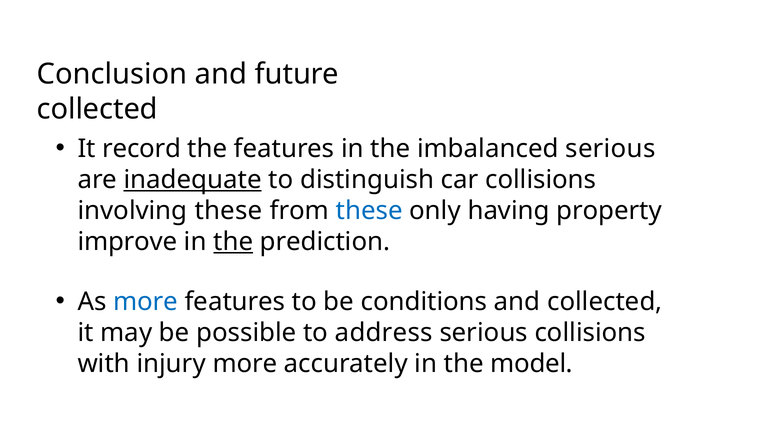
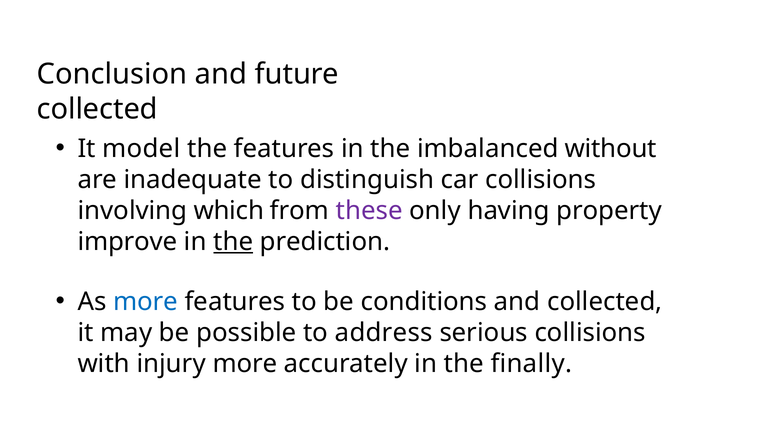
record: record -> model (141, 149)
imbalanced serious: serious -> without (611, 149)
inadequate underline: present -> none (193, 180)
involving these: these -> which (229, 211)
these colour: blue -> purple (369, 211)
model: model -> finally (531, 364)
